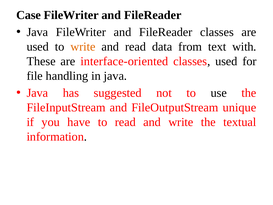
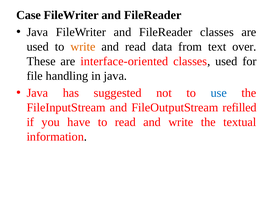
with: with -> over (244, 47)
use colour: black -> blue (219, 93)
unique: unique -> refilled (240, 107)
